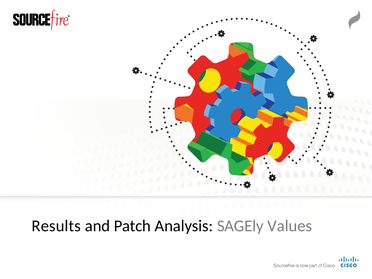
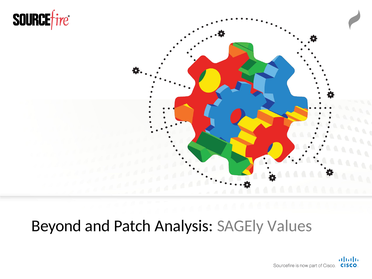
Results: Results -> Beyond (56, 226)
